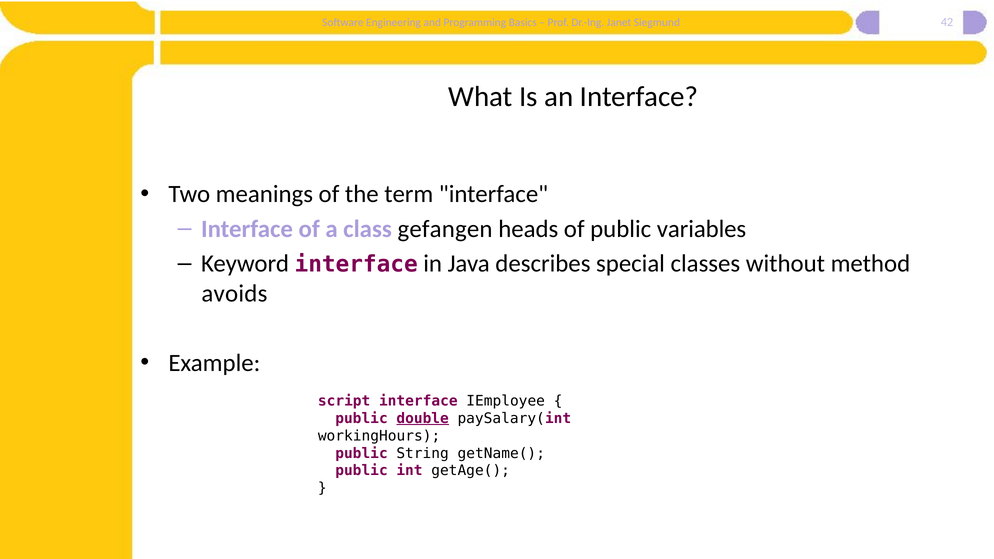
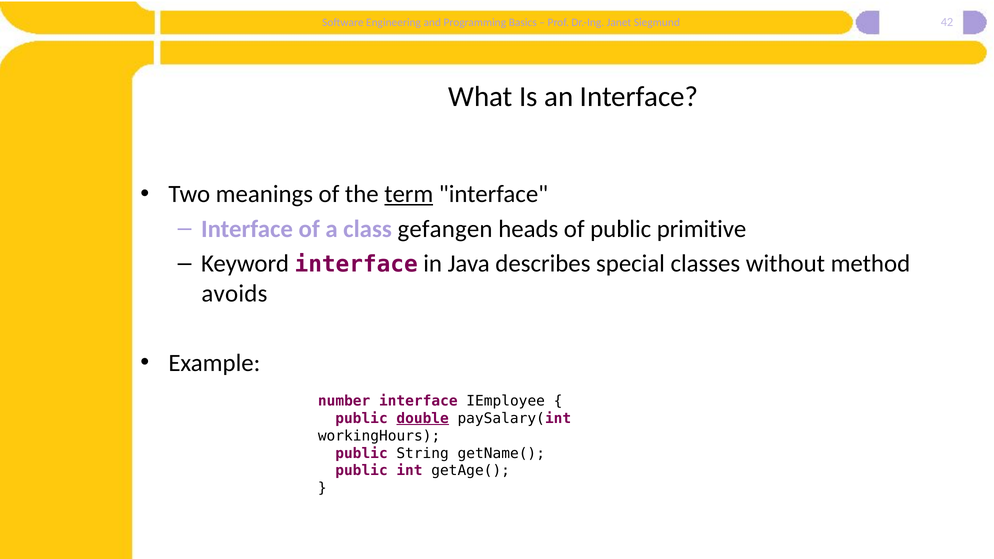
term underline: none -> present (409, 194)
variables: variables -> primitive (702, 229)
script: script -> number (344, 401)
